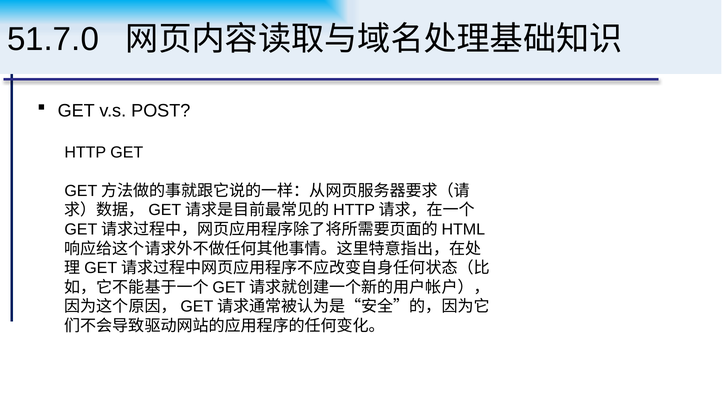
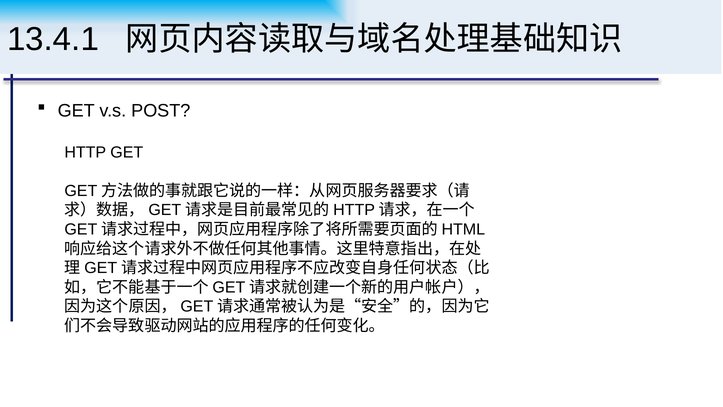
51.7.0: 51.7.0 -> 13.4.1 (53, 39)
